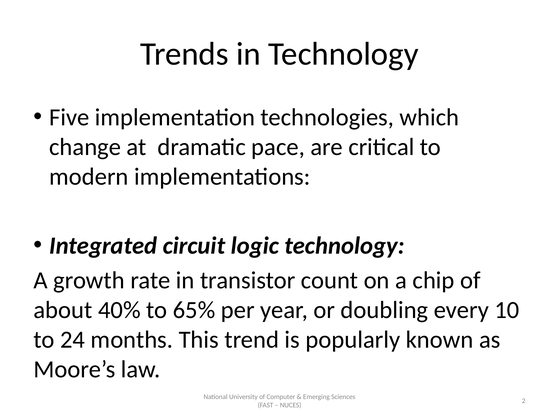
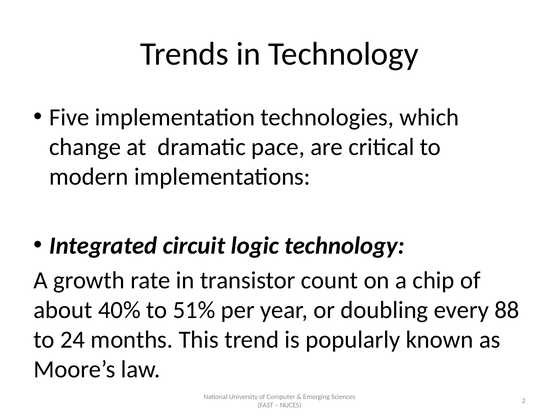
65%: 65% -> 51% (194, 309)
10: 10 -> 88 (507, 309)
